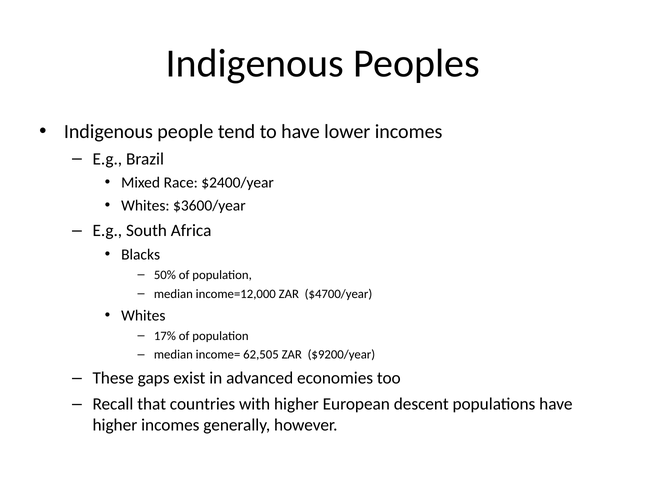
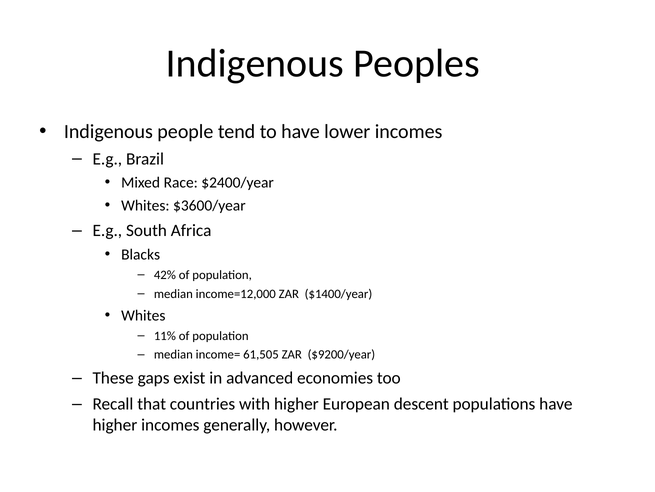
50%: 50% -> 42% (165, 275)
$4700/year: $4700/year -> $1400/year (338, 293)
17%: 17% -> 11% (165, 335)
62,505: 62,505 -> 61,505 (261, 354)
